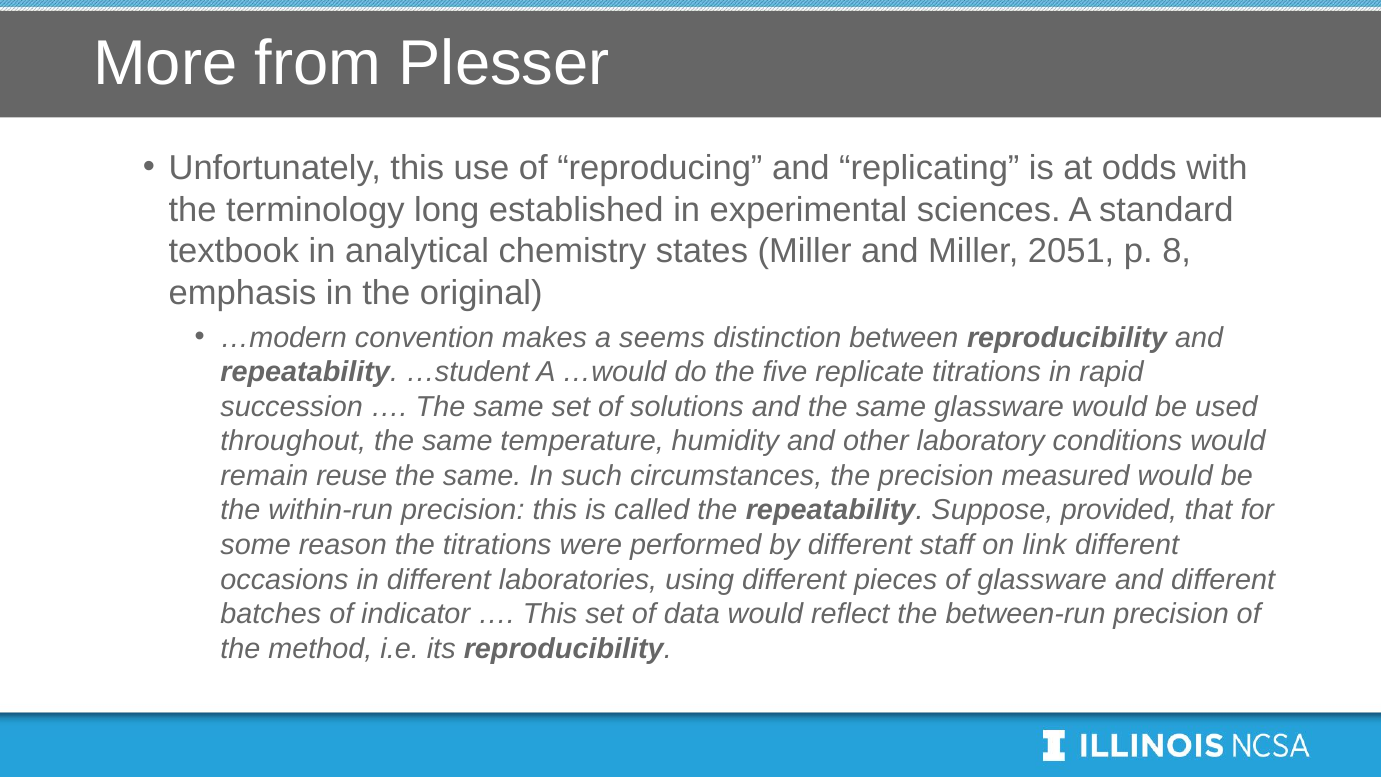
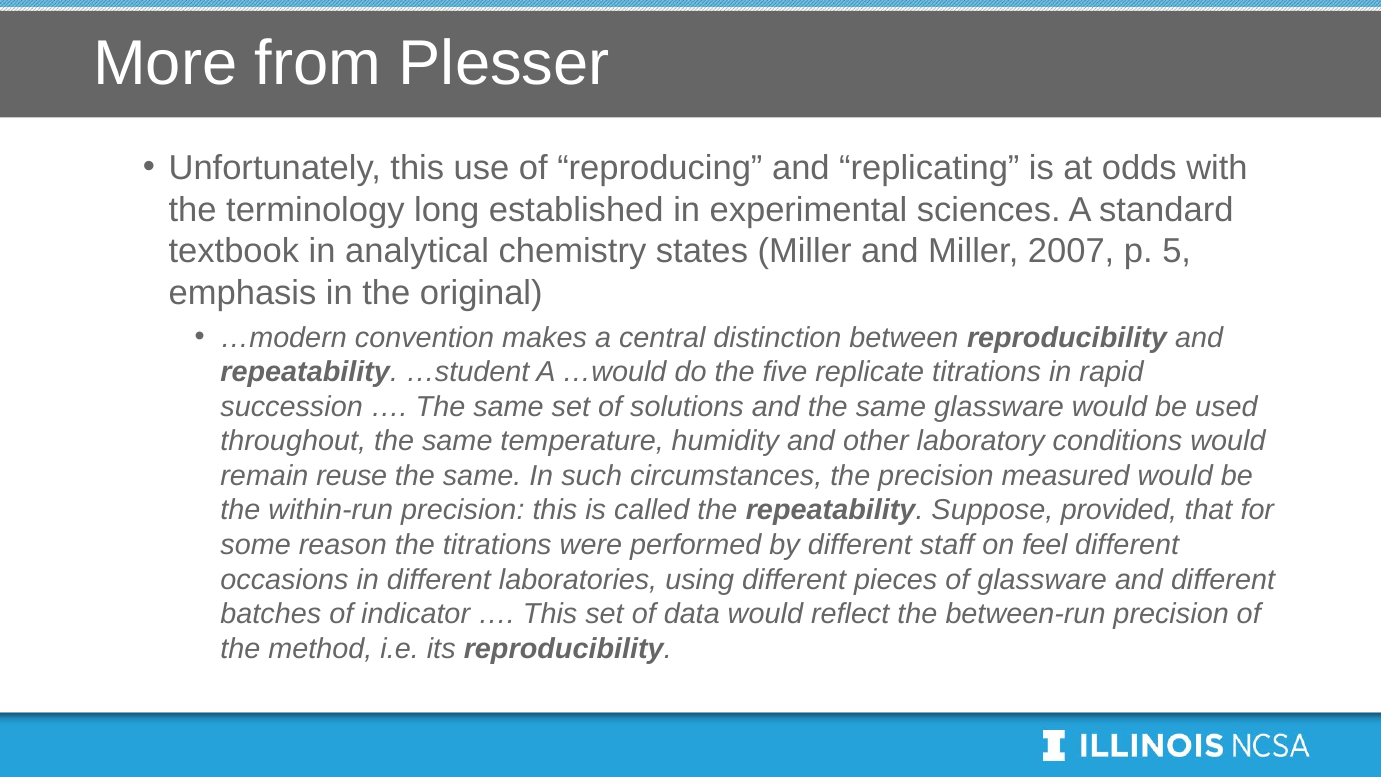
2051: 2051 -> 2007 (1071, 251)
8: 8 -> 5 (1177, 251)
seems: seems -> central (662, 337)
link: link -> feel (1045, 545)
